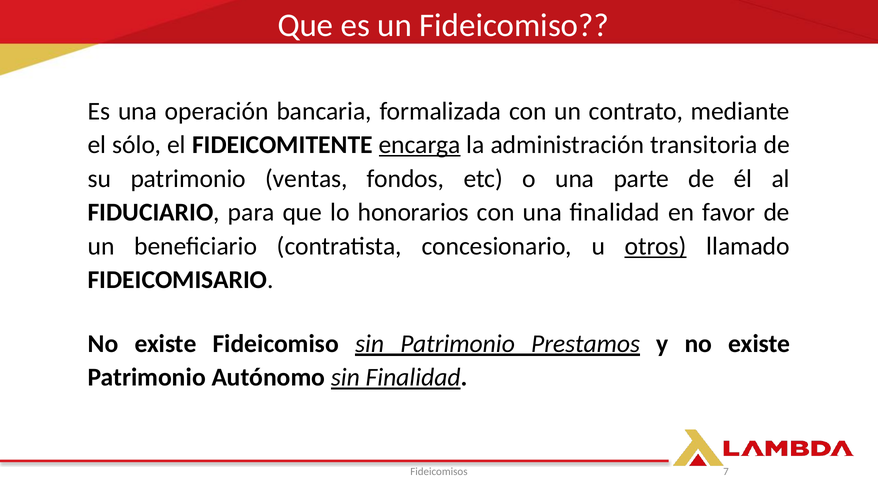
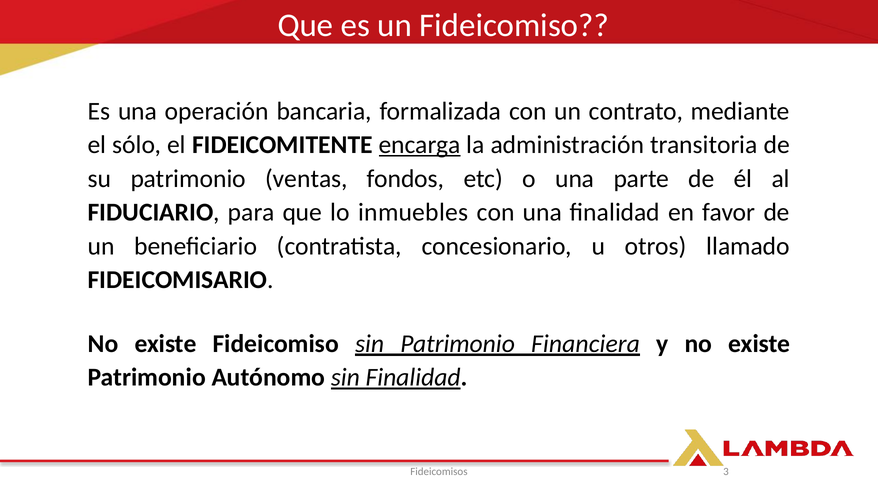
honorarios: honorarios -> inmuebles (413, 212)
otros underline: present -> none (656, 246)
Prestamos: Prestamos -> Financiera (585, 344)
7: 7 -> 3 (726, 472)
